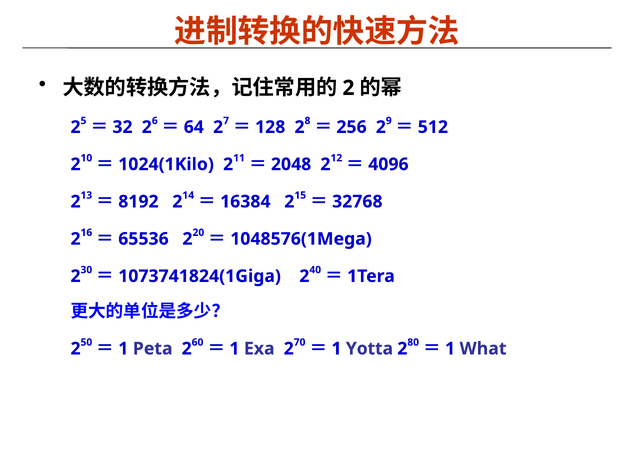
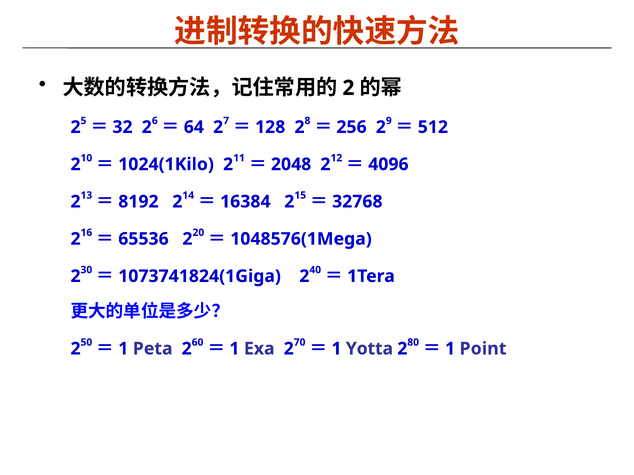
What: What -> Point (483, 349)
